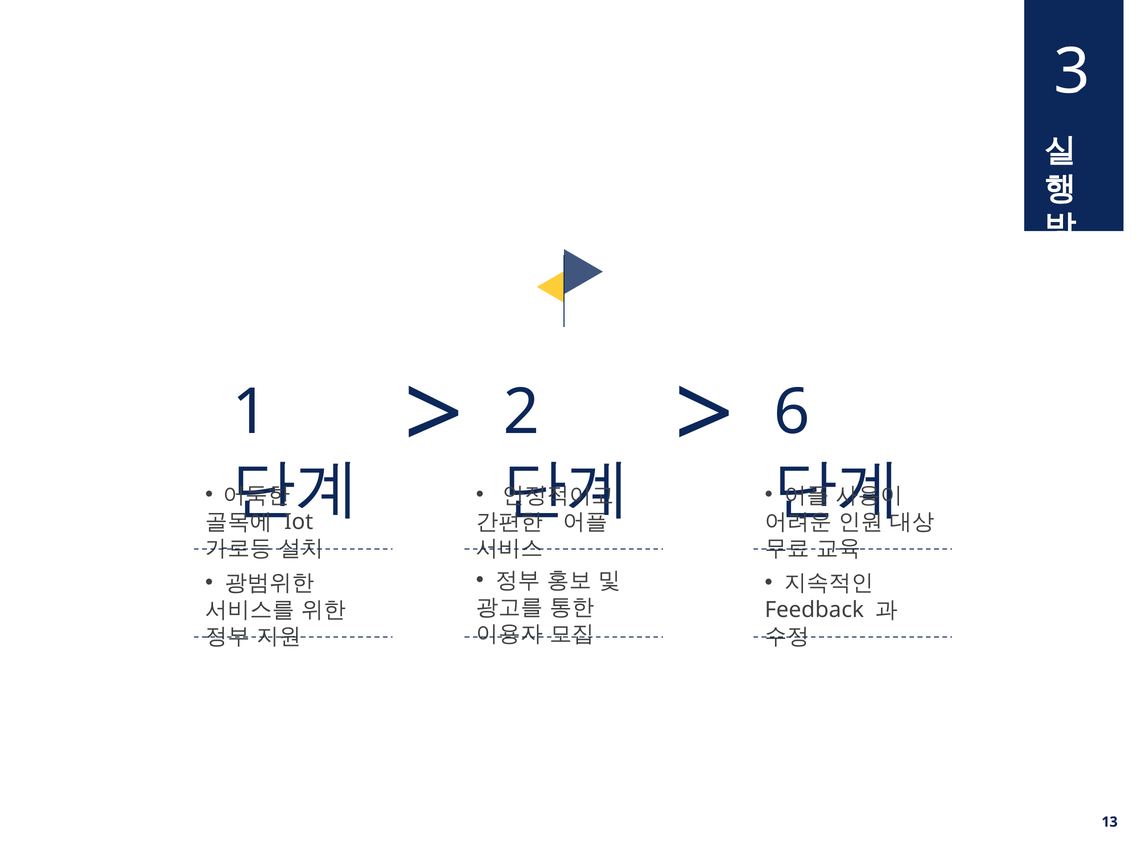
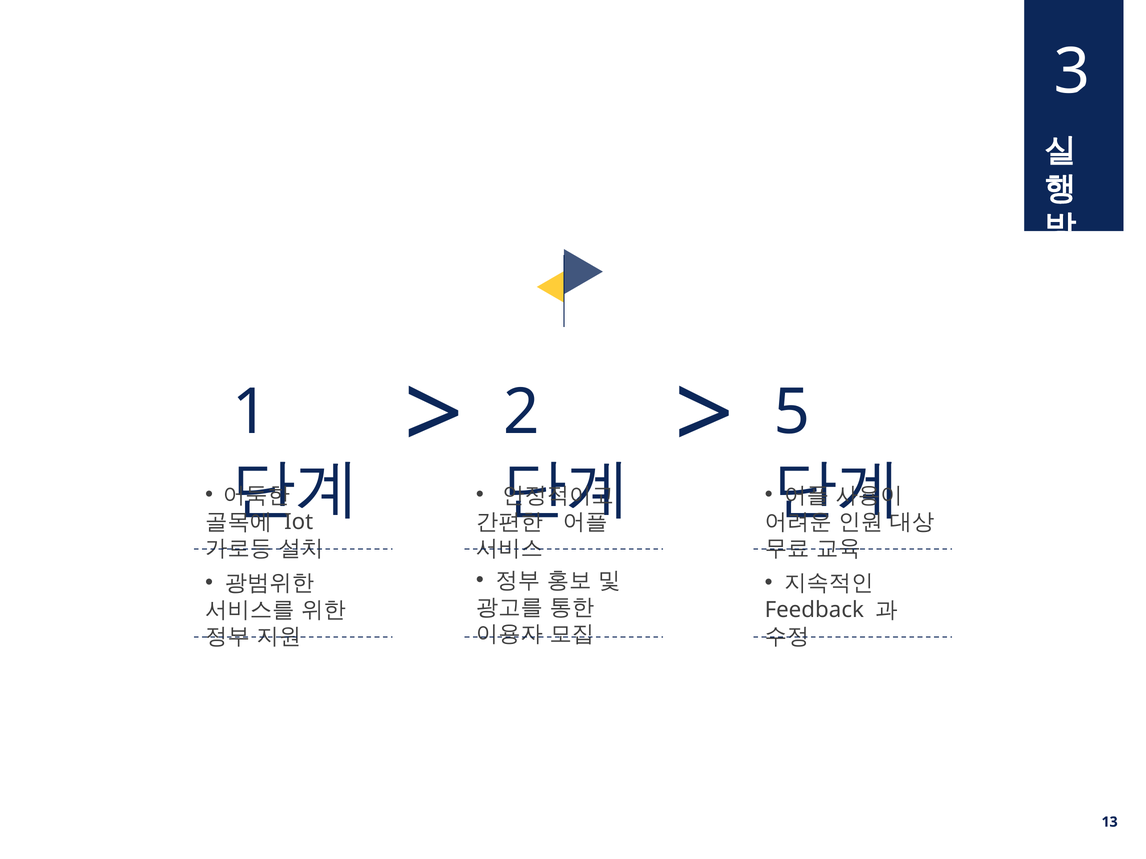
6: 6 -> 5 (792, 412)
